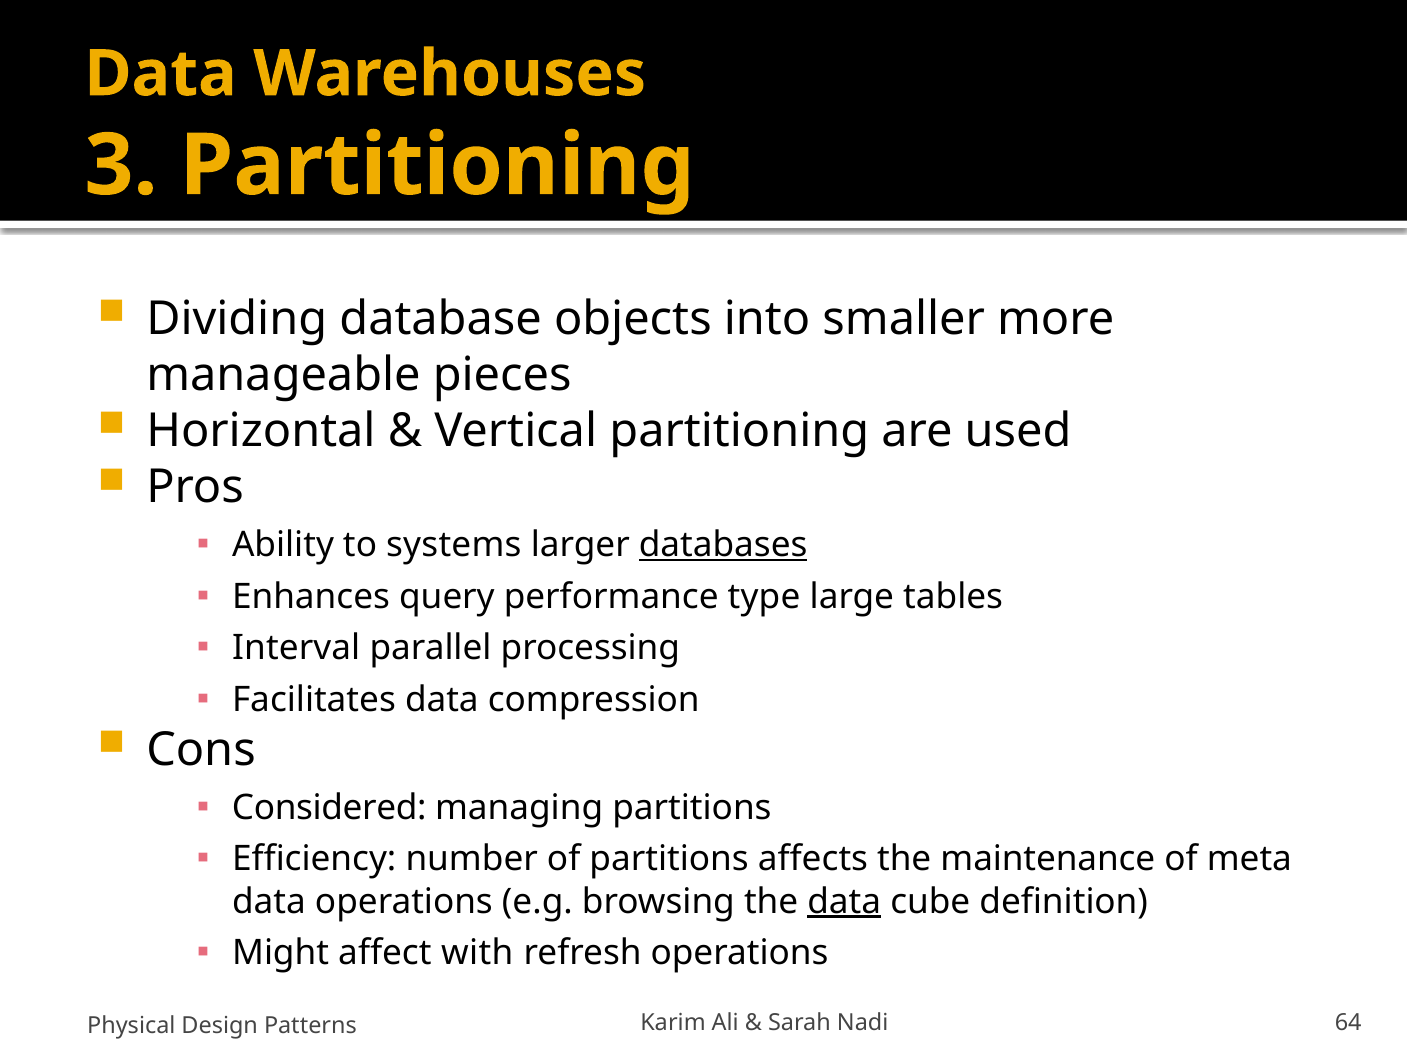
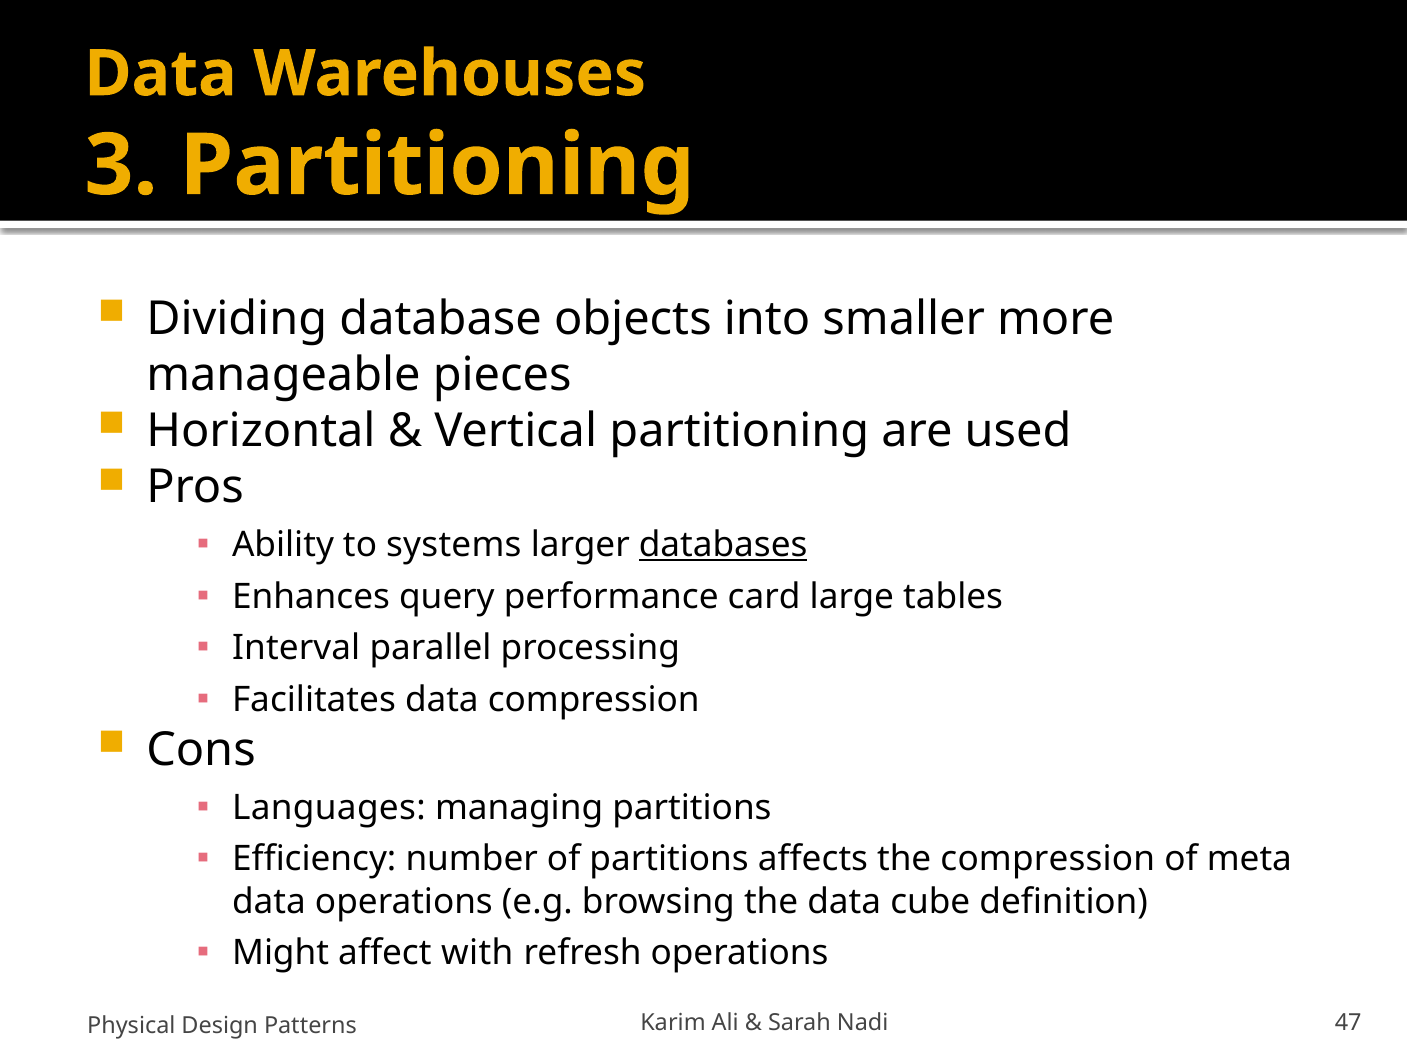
type: type -> card (764, 597)
Considered: Considered -> Languages (329, 808)
the maintenance: maintenance -> compression (1048, 859)
data underline: present -> none (844, 902)
64: 64 -> 47 (1348, 1023)
